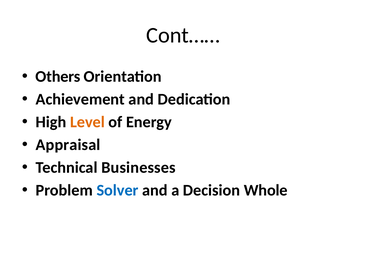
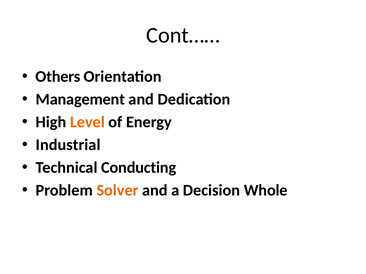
Achievement: Achievement -> Management (80, 100)
Appraisal: Appraisal -> Industrial (68, 145)
Businesses: Businesses -> Conducting (139, 168)
Solver colour: blue -> orange (117, 191)
